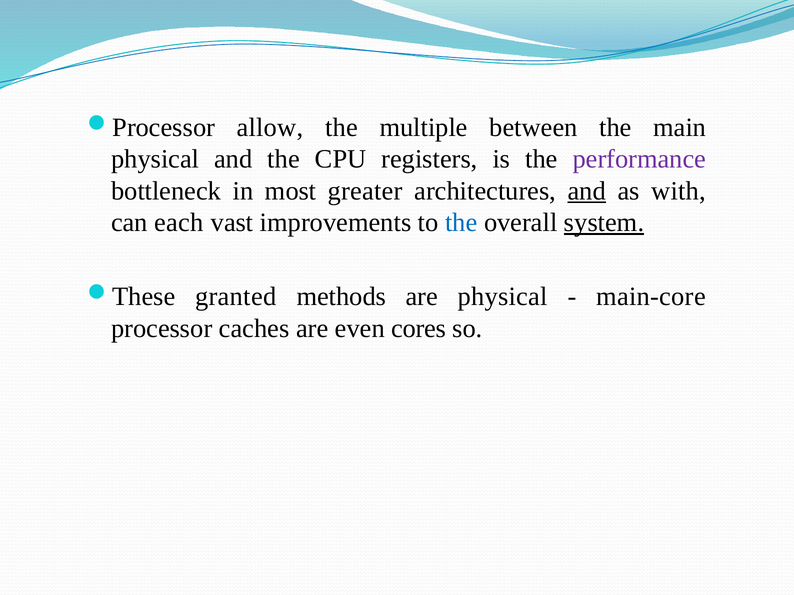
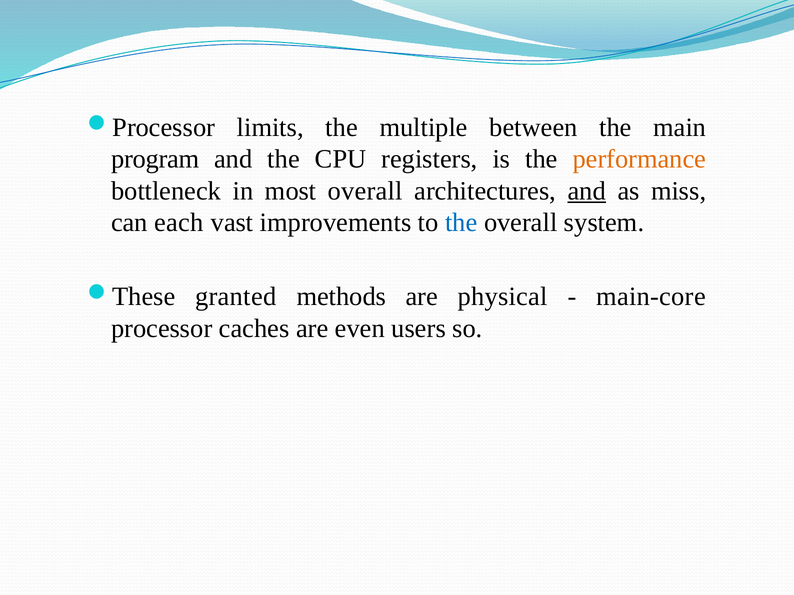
allow: allow -> limits (270, 128)
physical: physical -> program (155, 159)
performance colour: purple -> orange (639, 159)
most greater: greater -> overall (365, 191)
with: with -> miss (679, 191)
system underline: present -> none (604, 223)
cores: cores -> users (419, 329)
